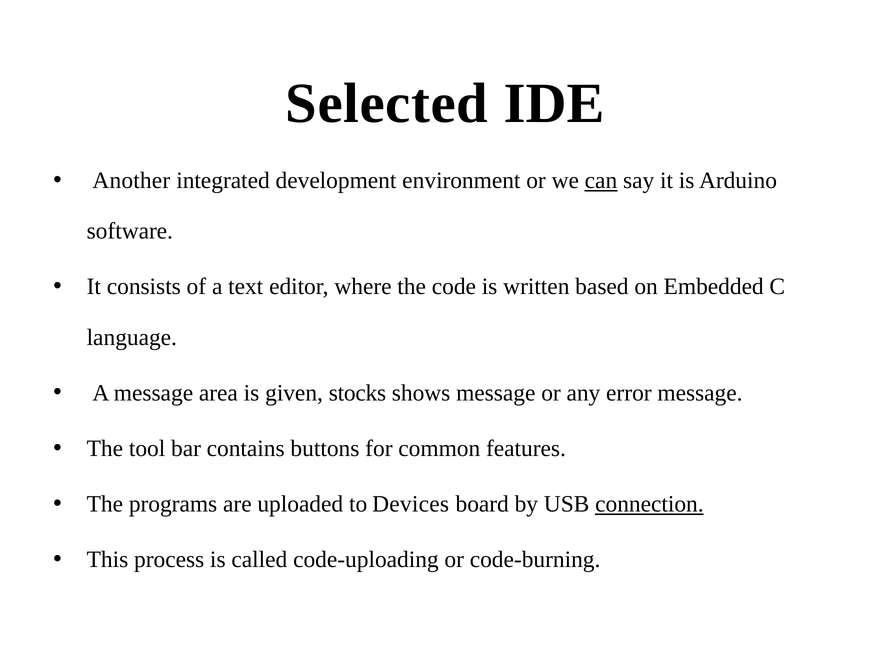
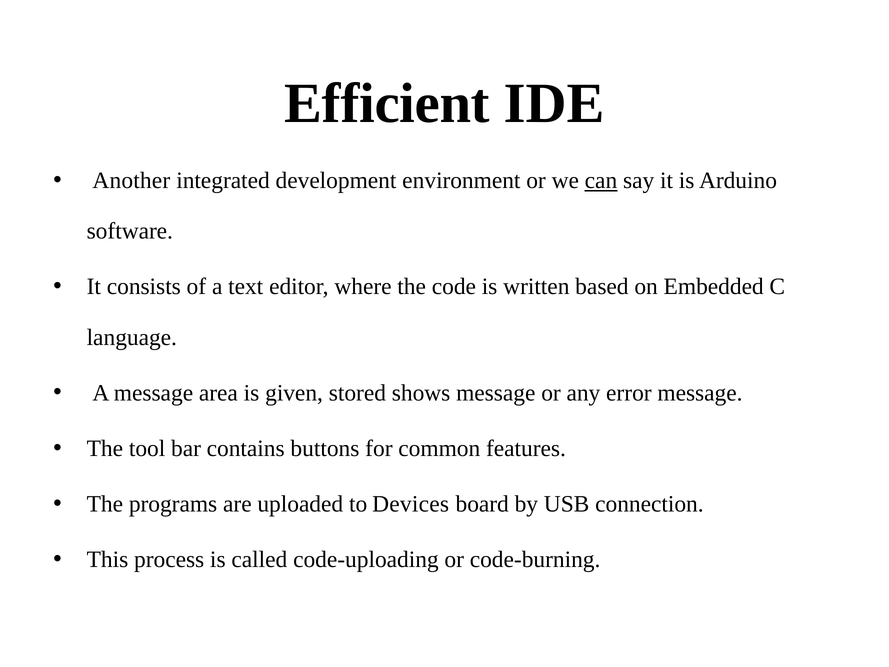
Selected: Selected -> Efficient (387, 103)
stocks: stocks -> stored (357, 393)
connection underline: present -> none (649, 504)
